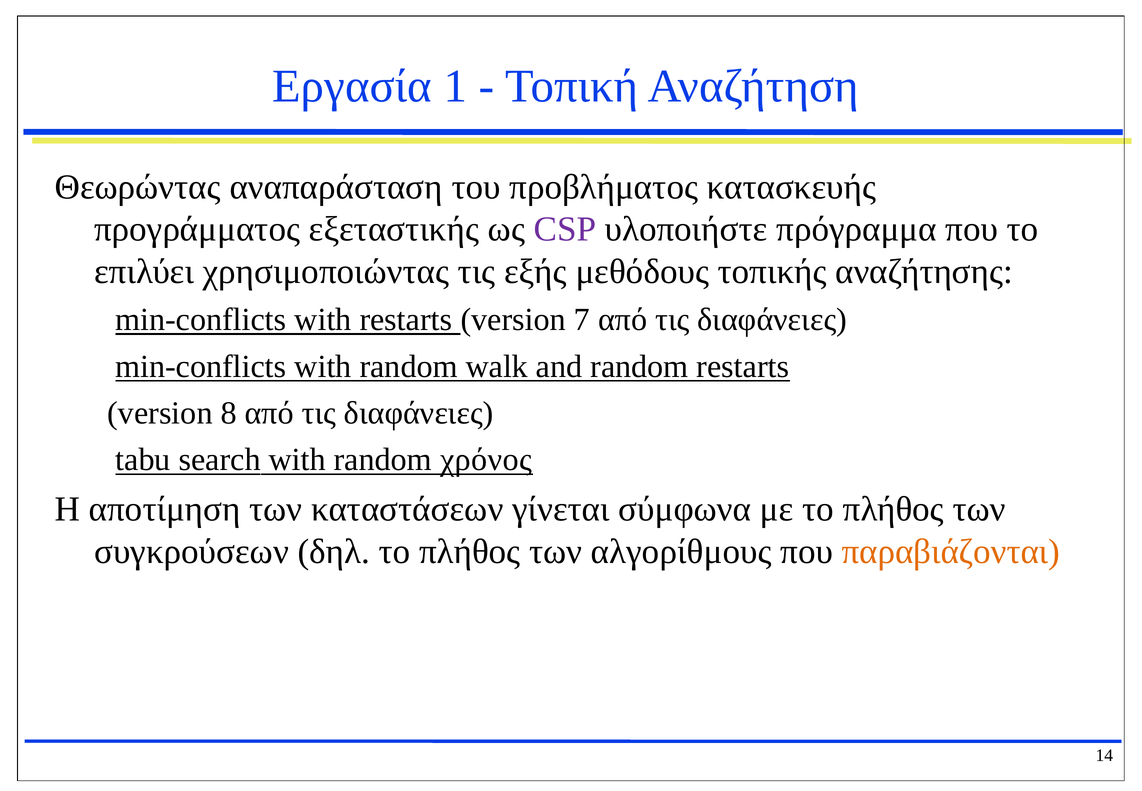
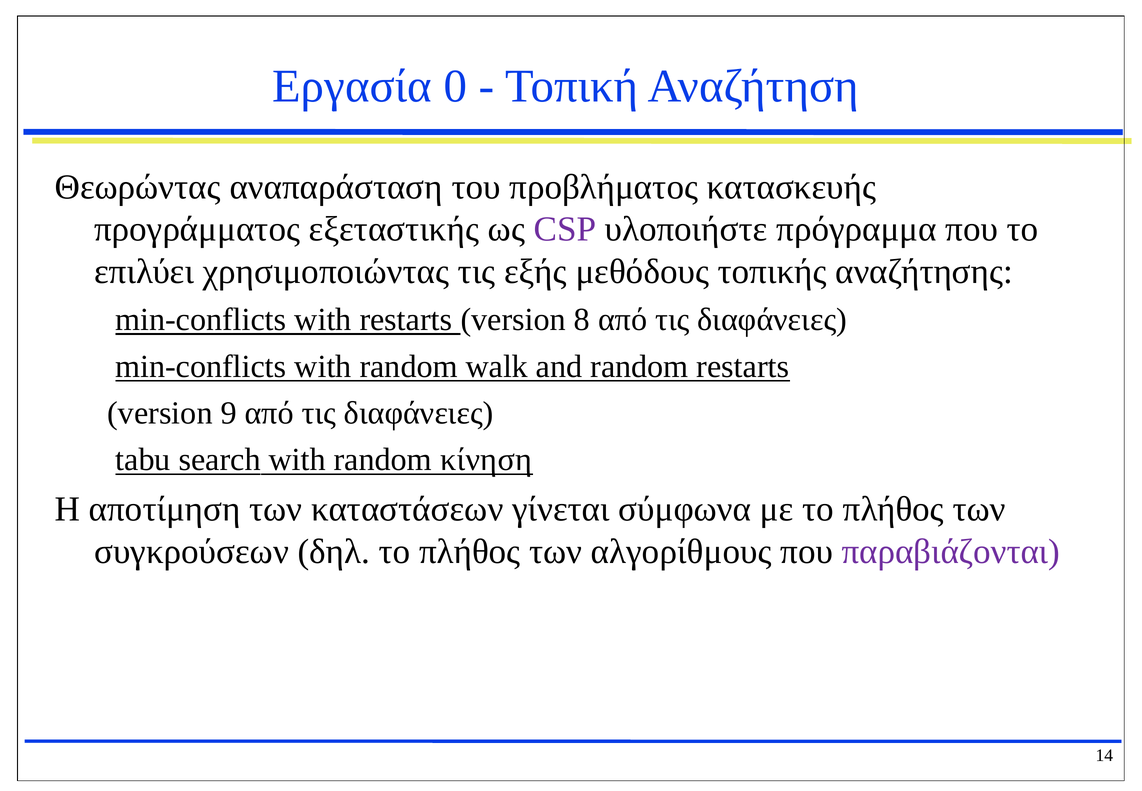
1: 1 -> 0 (455, 86)
7: 7 -> 8 (582, 320)
8: 8 -> 9 (229, 413)
χρόνος: χρόνος -> κίνηση (486, 460)
παραβιάζονται colour: orange -> purple (951, 551)
